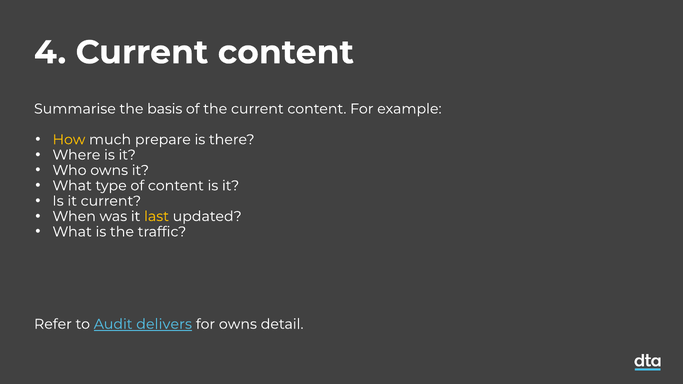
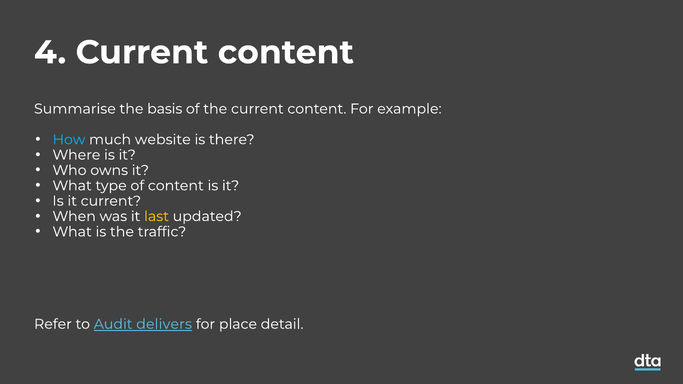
How colour: yellow -> light blue (69, 140)
prepare: prepare -> website (163, 140)
for owns: owns -> place (238, 324)
